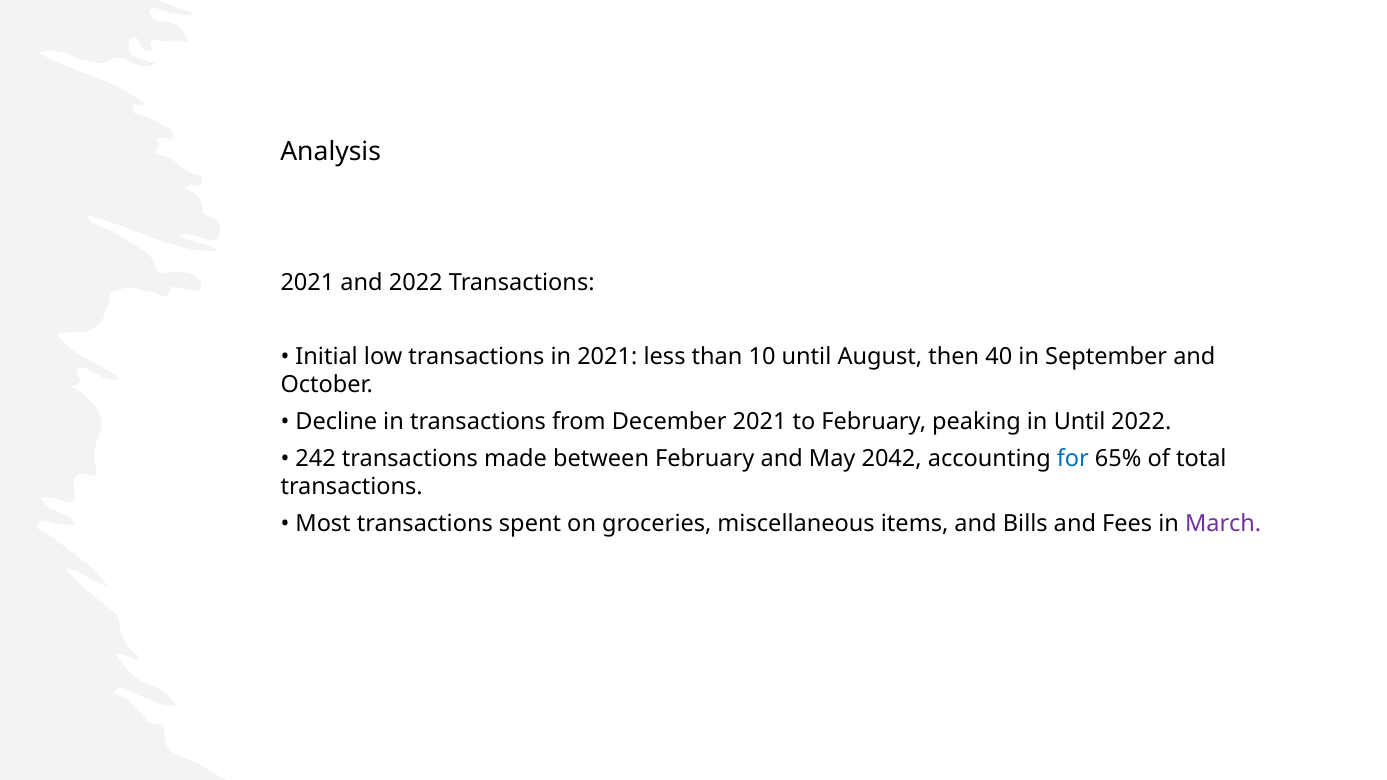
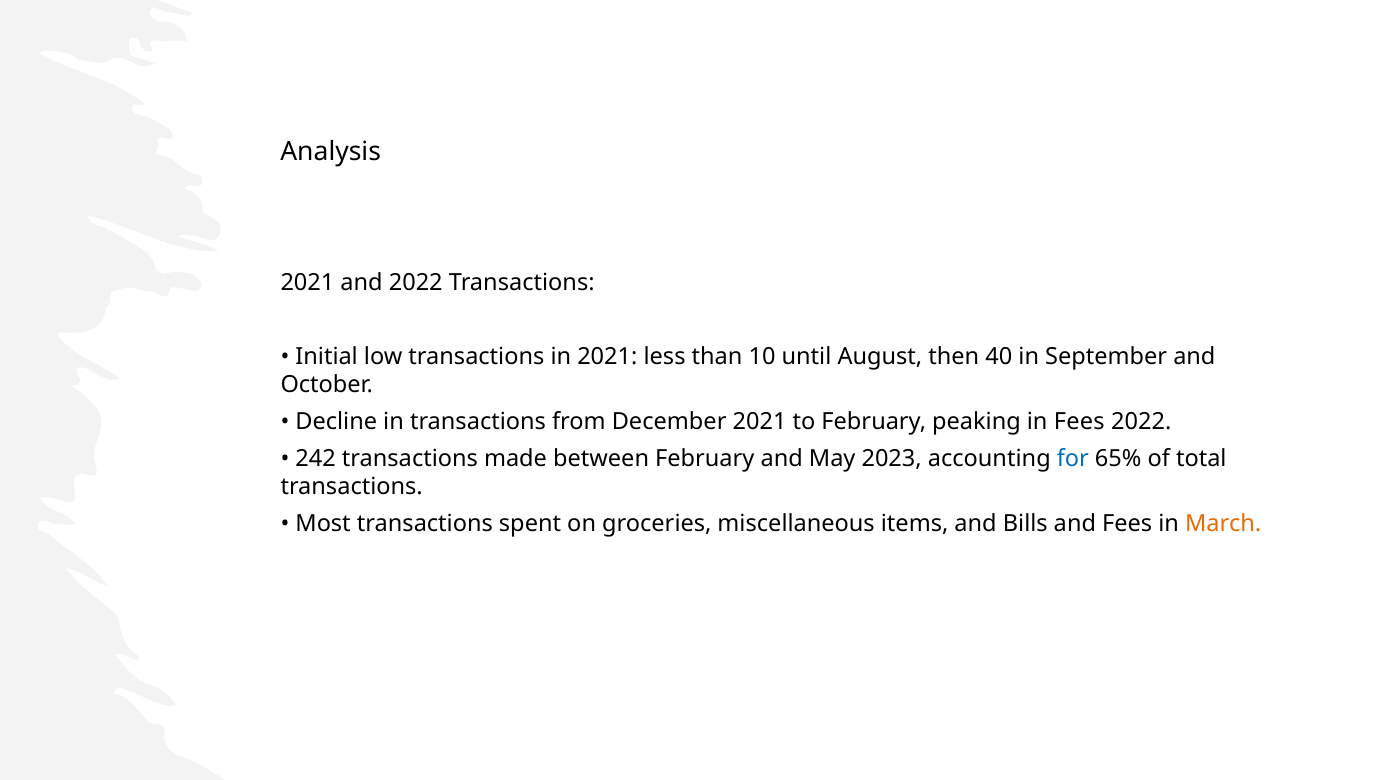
in Until: Until -> Fees (1079, 422)
2042: 2042 -> 2023 (892, 459)
March colour: purple -> orange (1223, 524)
